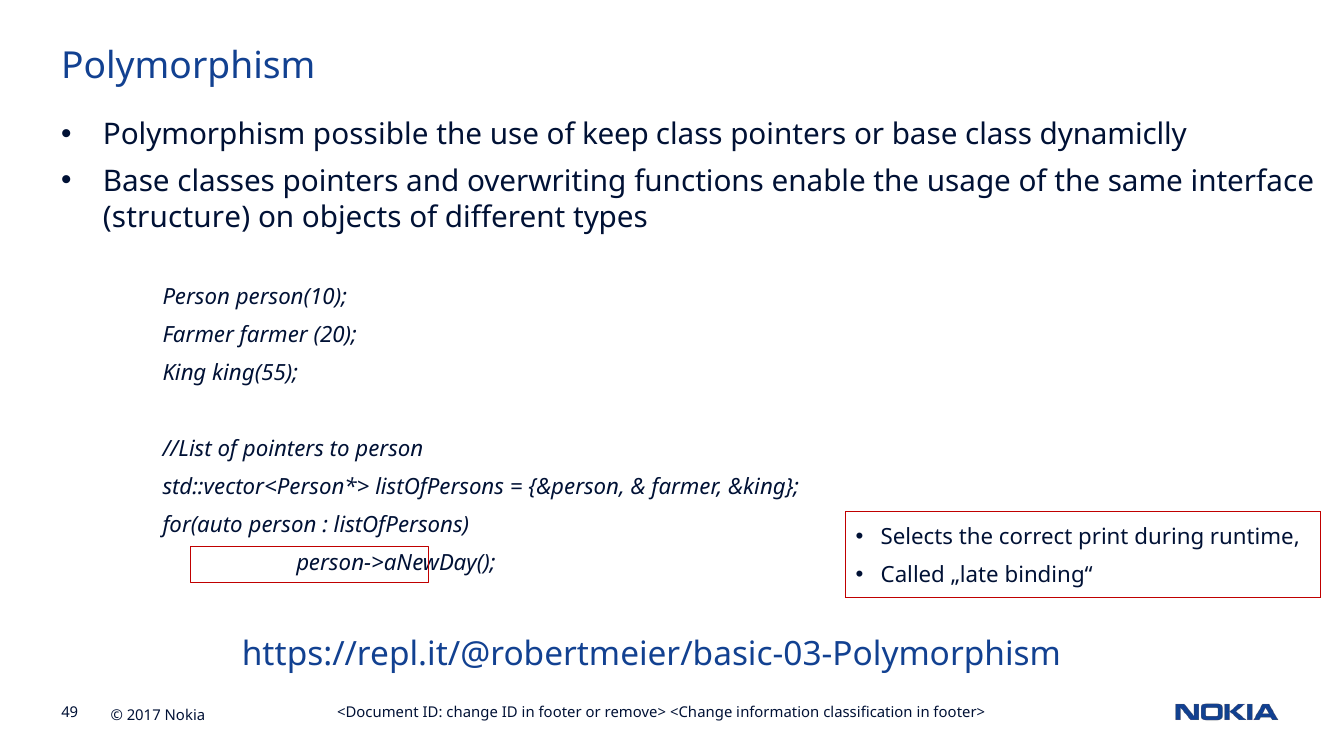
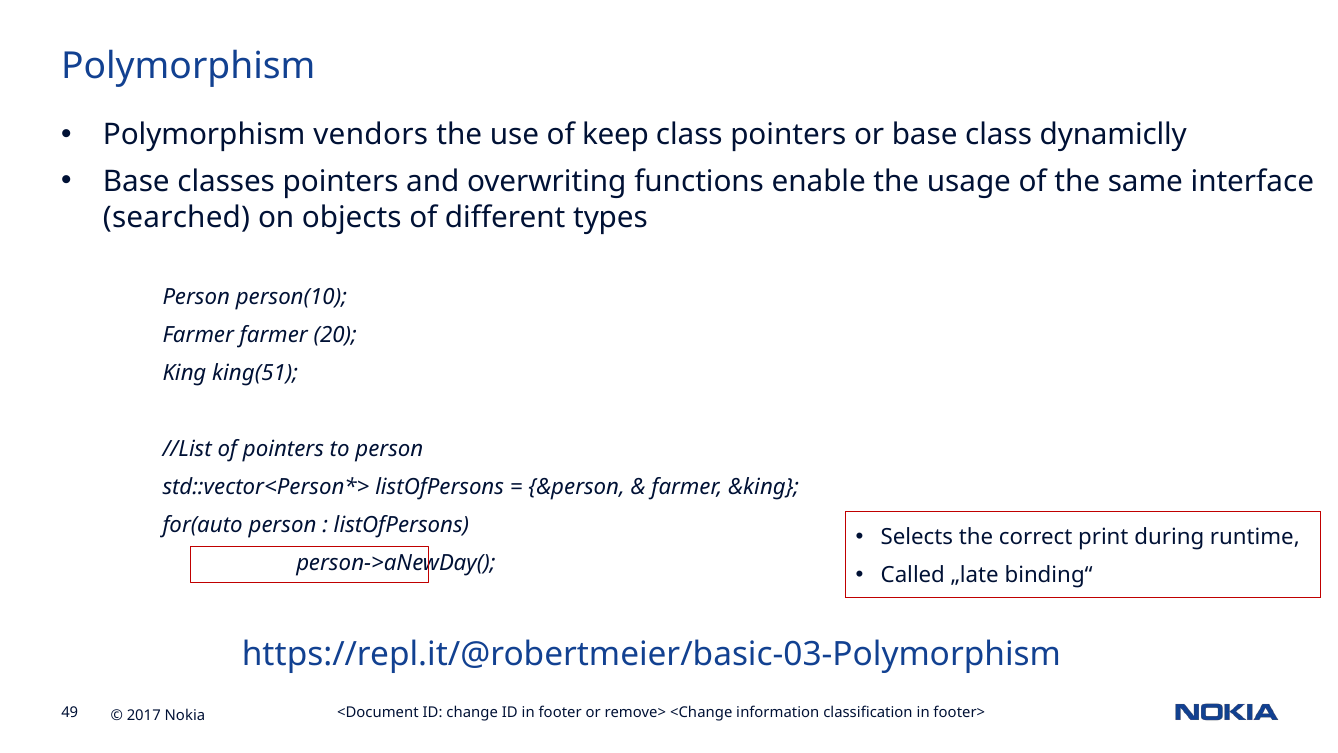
possible: possible -> vendors (371, 135)
structure: structure -> searched (177, 217)
king(55: king(55 -> king(51 (255, 373)
